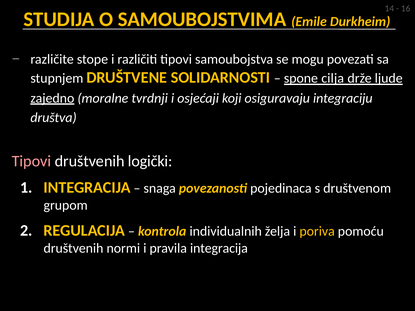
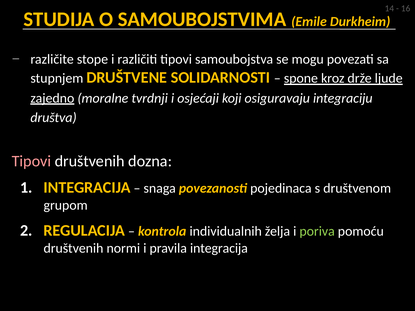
cilja: cilja -> kroz (333, 78)
logički: logički -> dozna (150, 161)
poriva colour: yellow -> light green (317, 231)
